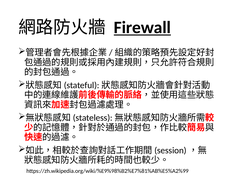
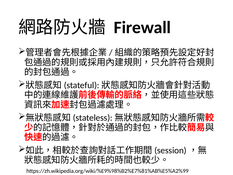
Firewall underline: present -> none (142, 27)
